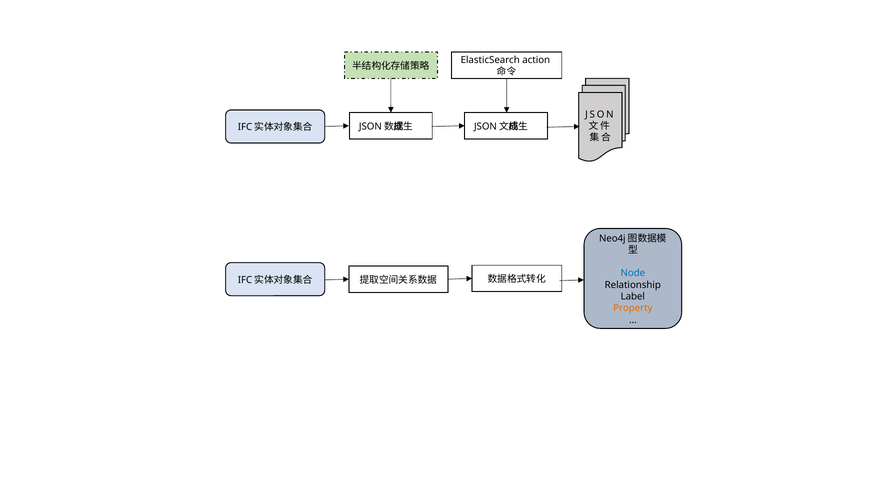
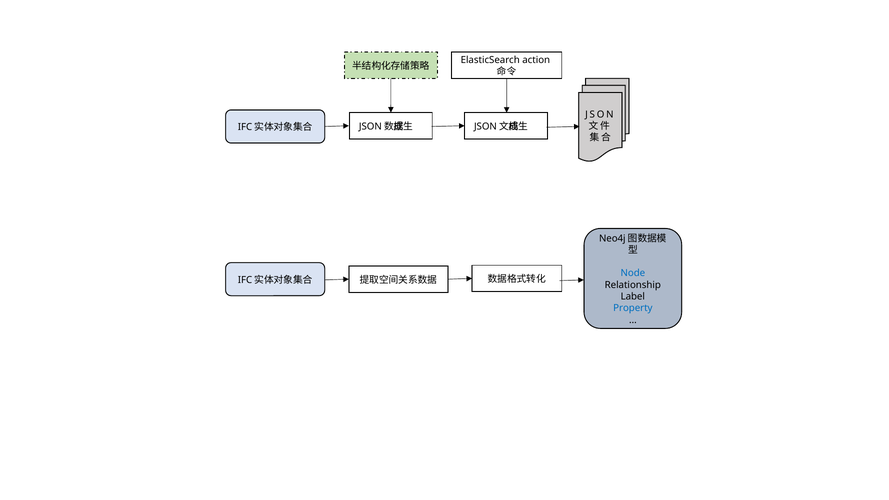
Property colour: orange -> blue (633, 308)
